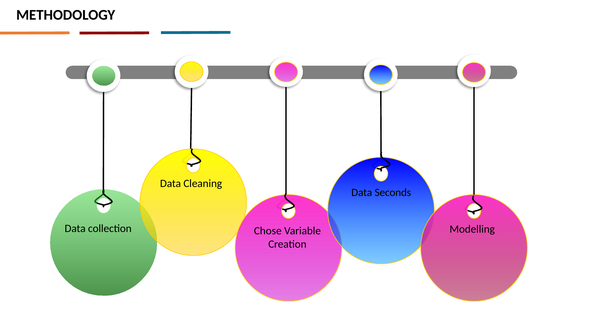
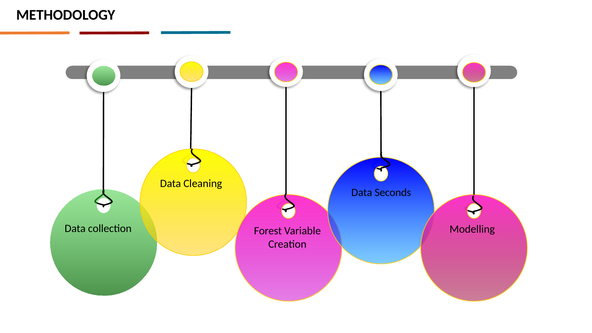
Chose: Chose -> Forest (268, 231)
